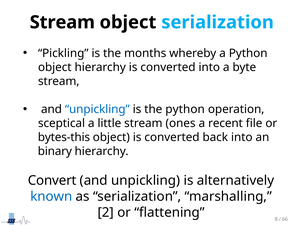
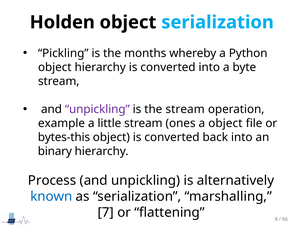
Stream: Stream -> Holden (62, 22)
unpickling colour: blue -> purple (97, 109)
the python: python -> stream (185, 109)
sceptical: sceptical -> example (61, 123)
a recent: recent -> object (225, 123)
Convert: Convert -> Process (52, 180)
2: 2 -> 7 (106, 212)
